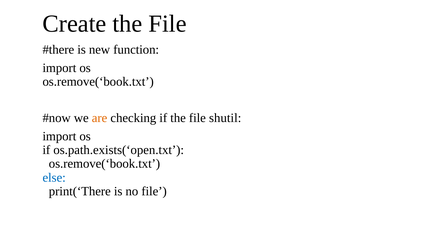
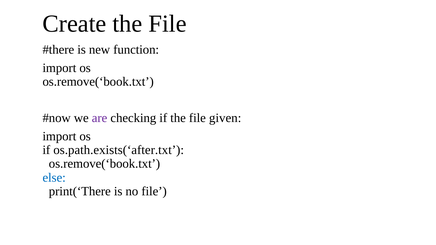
are colour: orange -> purple (100, 118)
shutil: shutil -> given (225, 118)
os.path.exists(‘open.txt: os.path.exists(‘open.txt -> os.path.exists(‘after.txt (119, 150)
